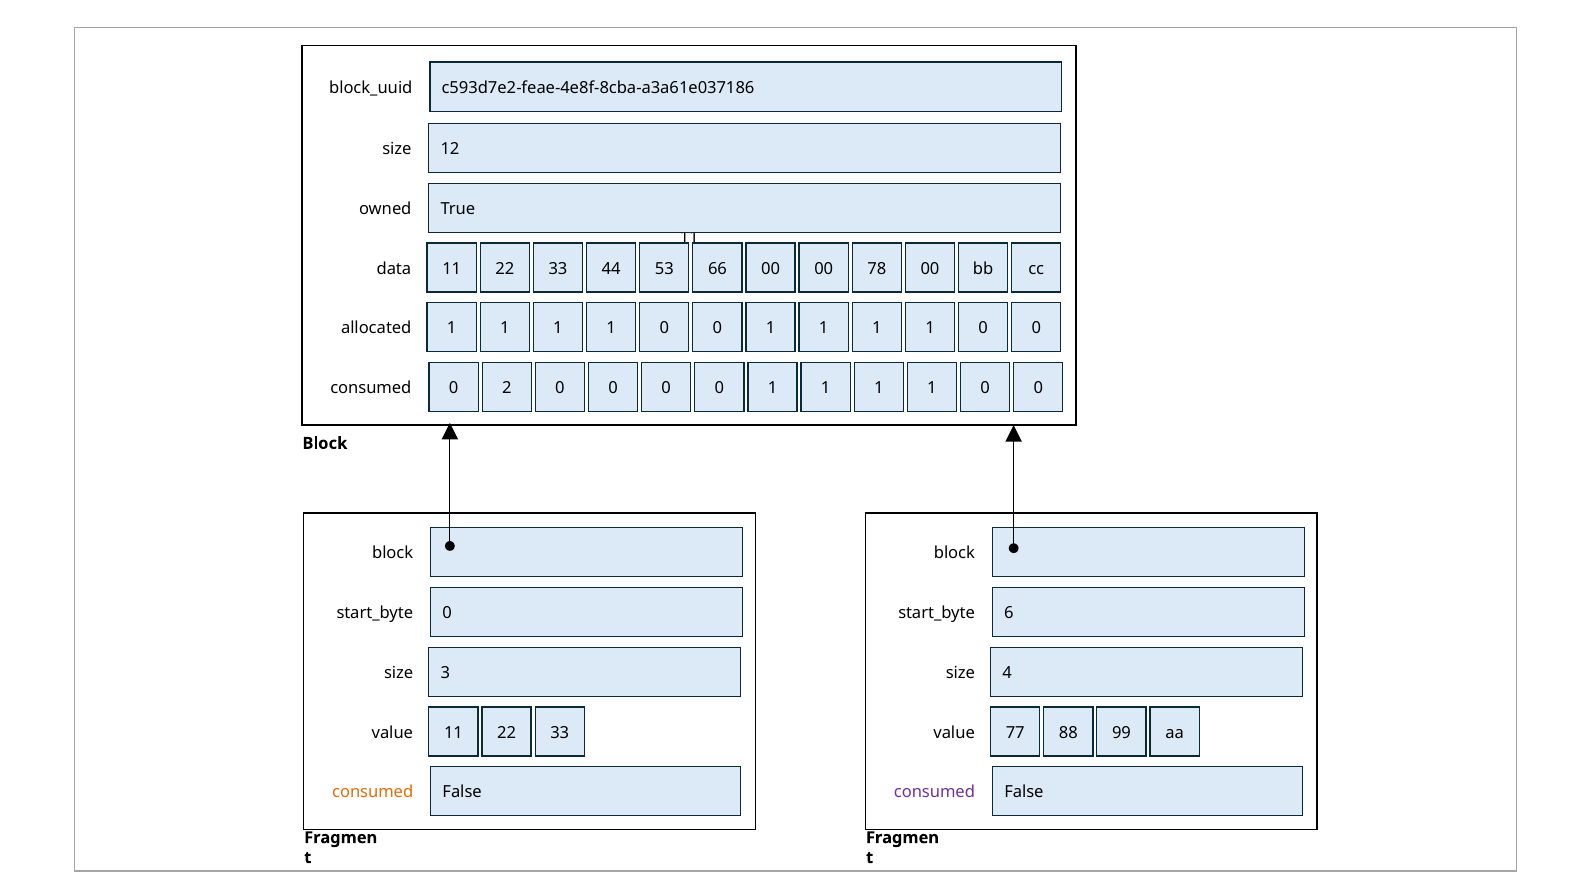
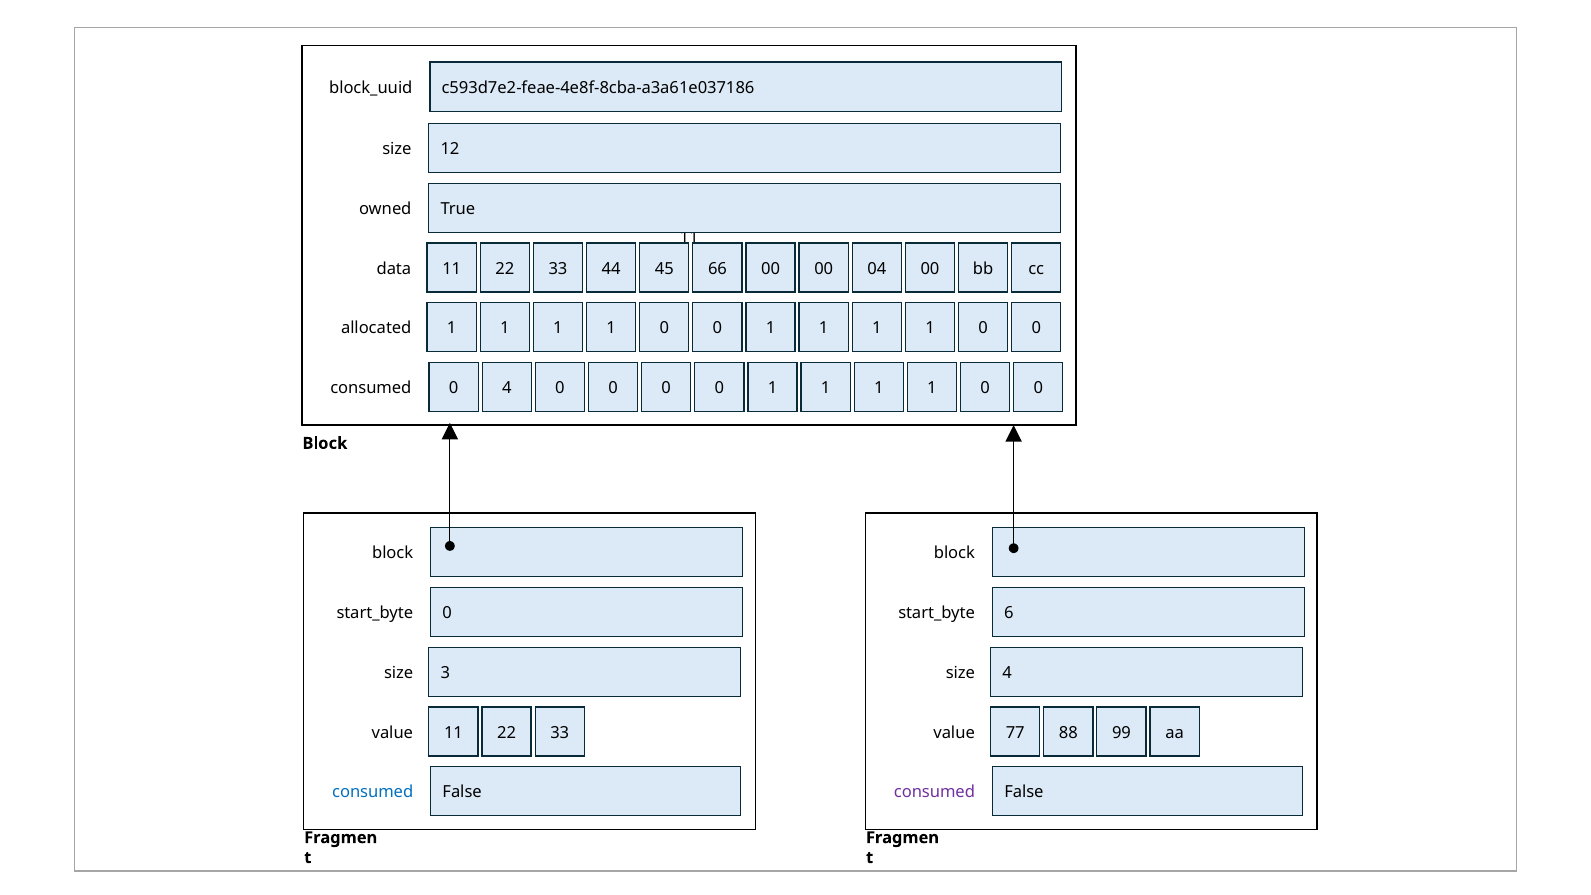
53: 53 -> 45 (664, 269)
78: 78 -> 04 (877, 269)
0 2: 2 -> 4 (507, 388)
consumed colour: orange -> blue (373, 792)
